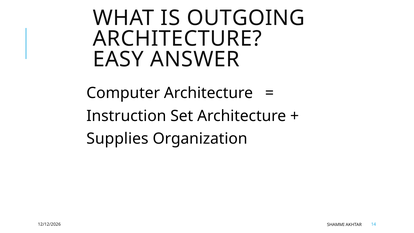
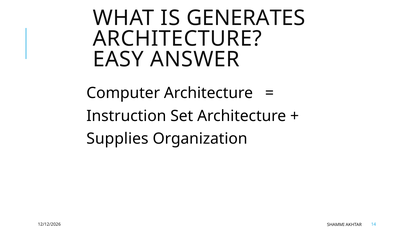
OUTGOING: OUTGOING -> GENERATES (246, 18)
